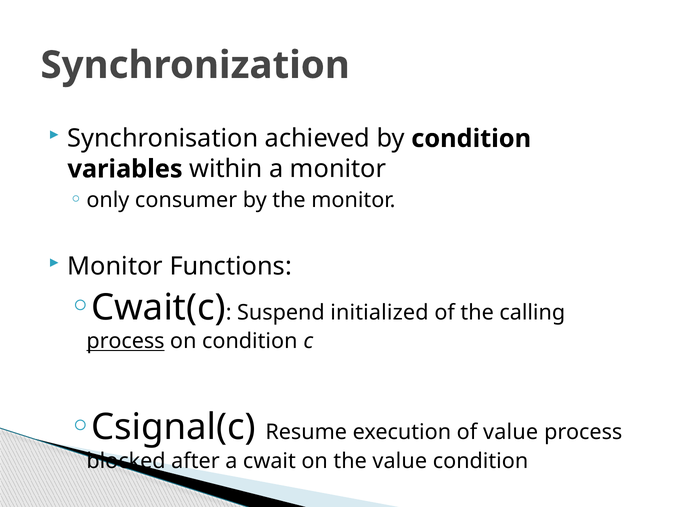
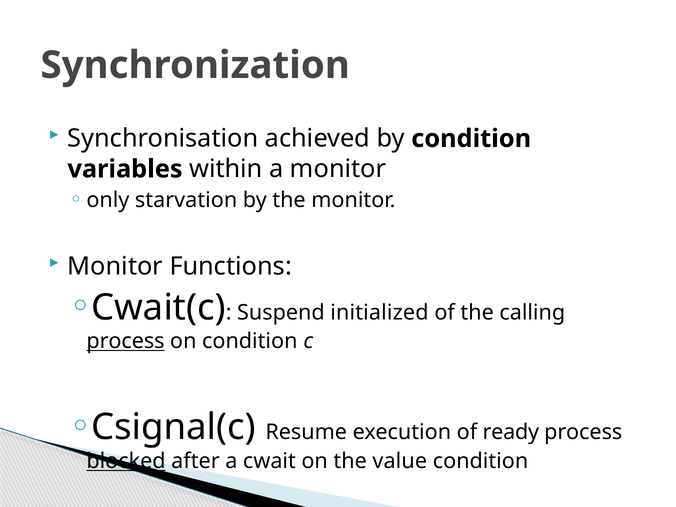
consumer: consumer -> starvation (186, 200)
of value: value -> ready (511, 432)
blocked underline: none -> present (126, 461)
